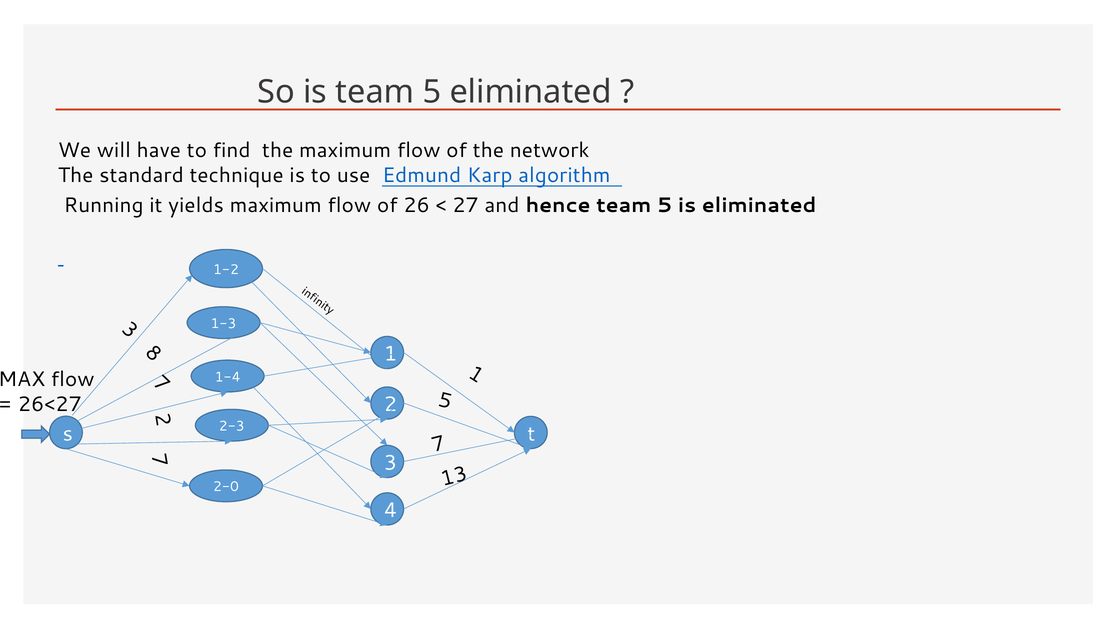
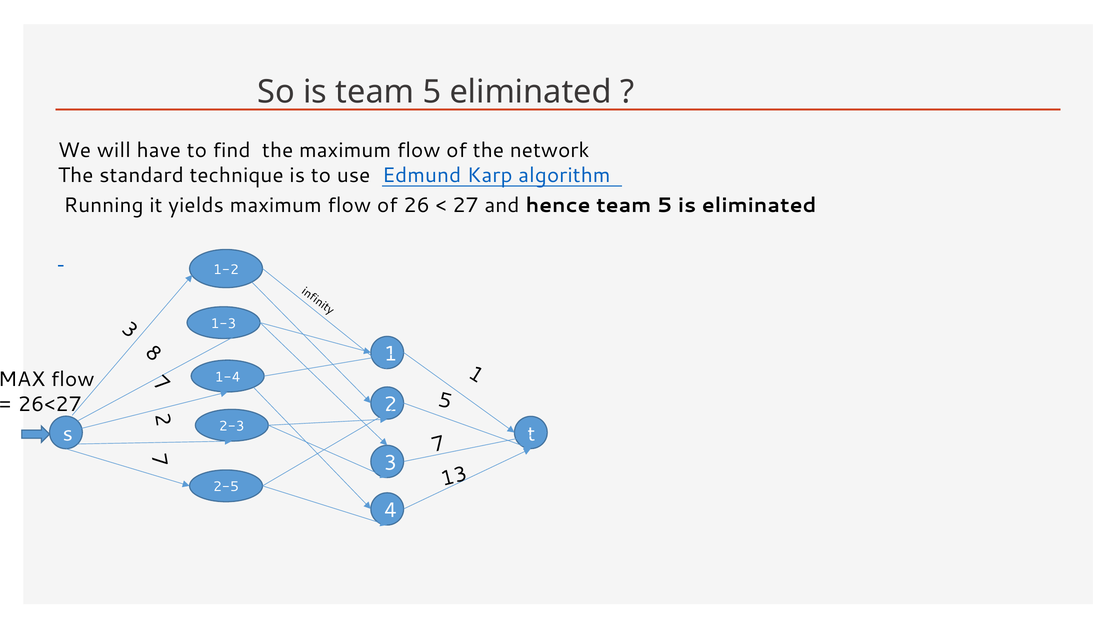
2-0: 2-0 -> 2-5 (226, 487)
